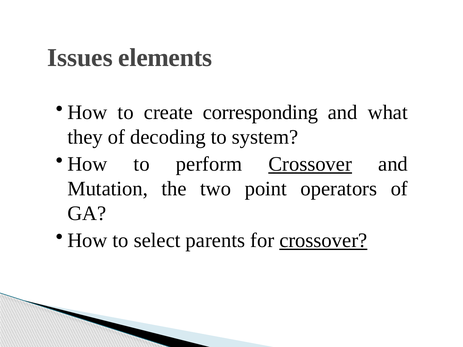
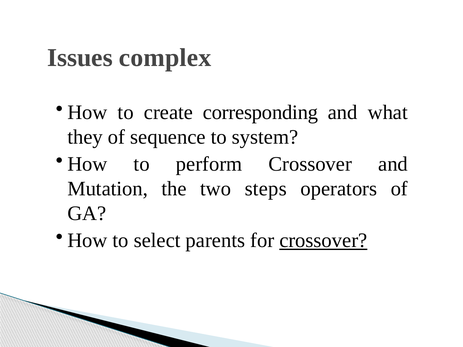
elements: elements -> complex (165, 58)
decoding: decoding -> sequence (168, 137)
Crossover underline: present -> none (310, 164)
point: point -> steps (266, 189)
